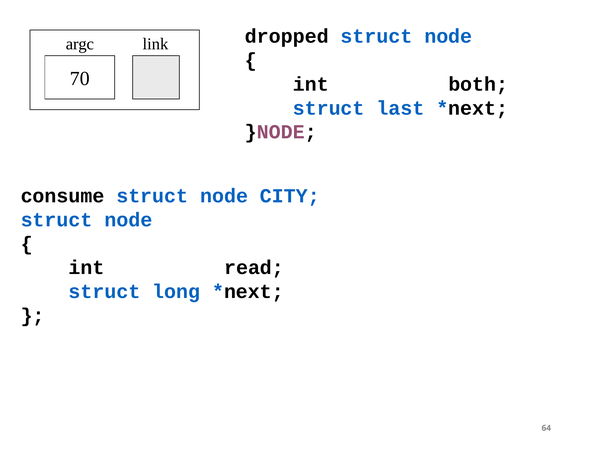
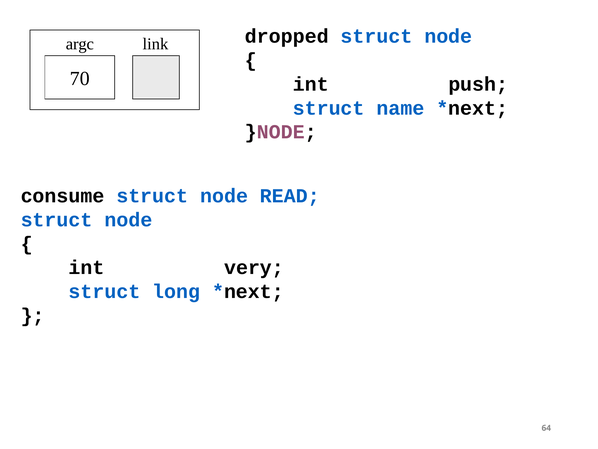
both: both -> push (478, 84)
last: last -> name (400, 108)
CITY: CITY -> READ (290, 196)
read: read -> very (254, 267)
